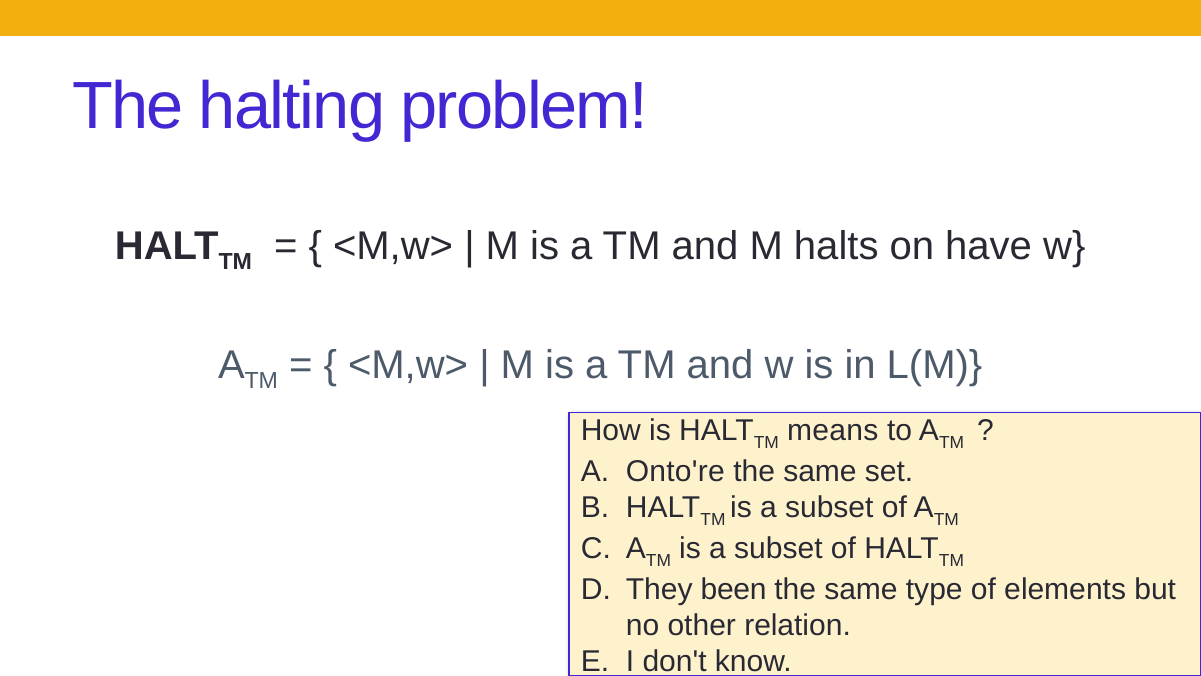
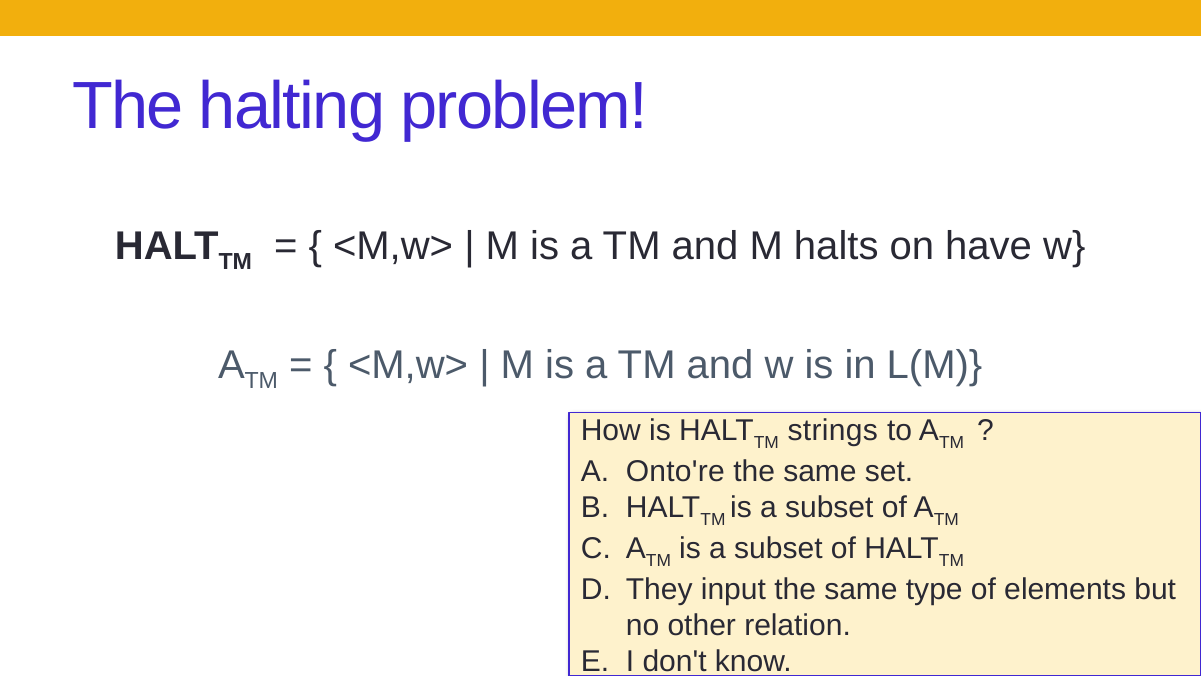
means: means -> strings (833, 430)
been: been -> input (733, 589)
